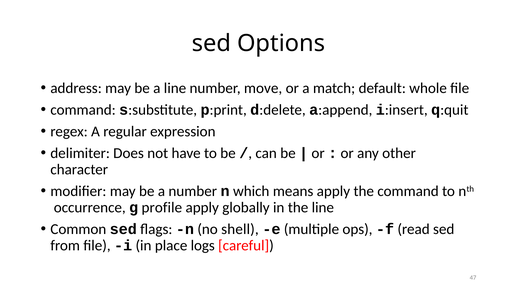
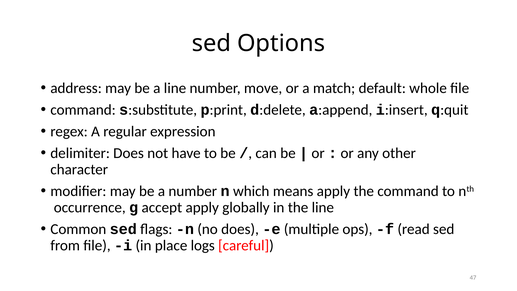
profile: profile -> accept (162, 207)
no shell: shell -> does (240, 229)
